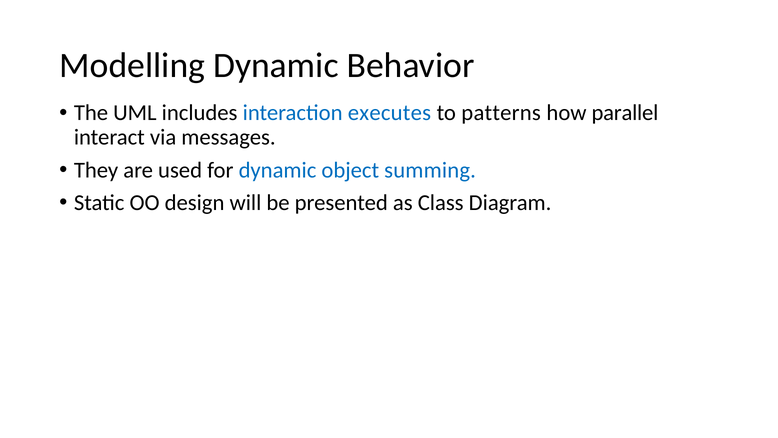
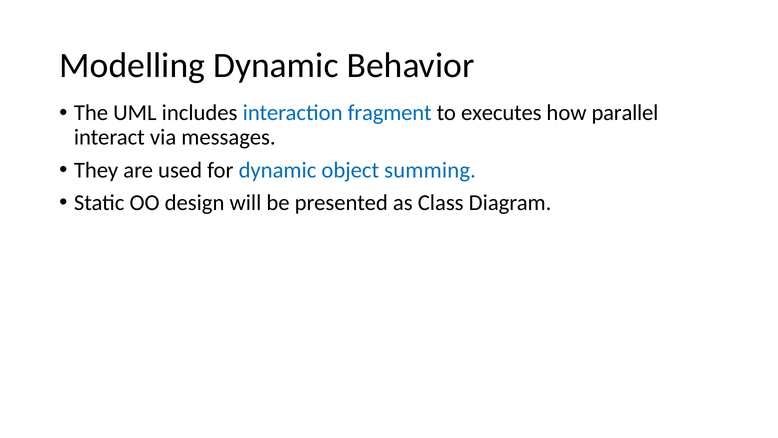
executes: executes -> fragment (390, 113)
patterns: patterns -> executes (501, 113)
